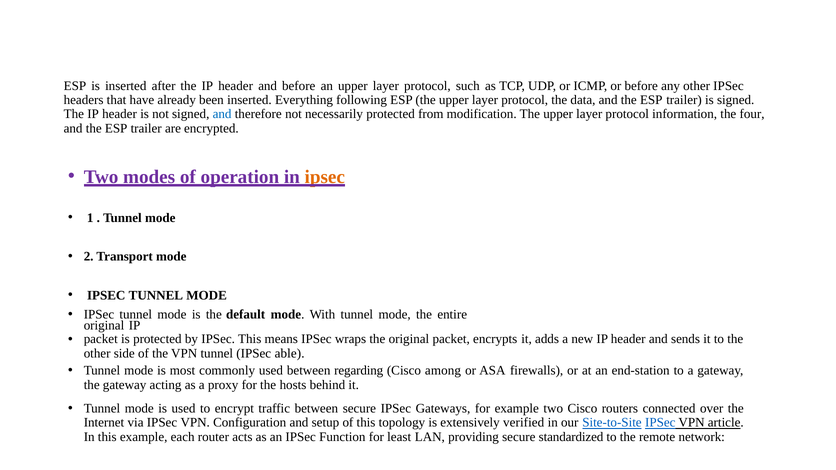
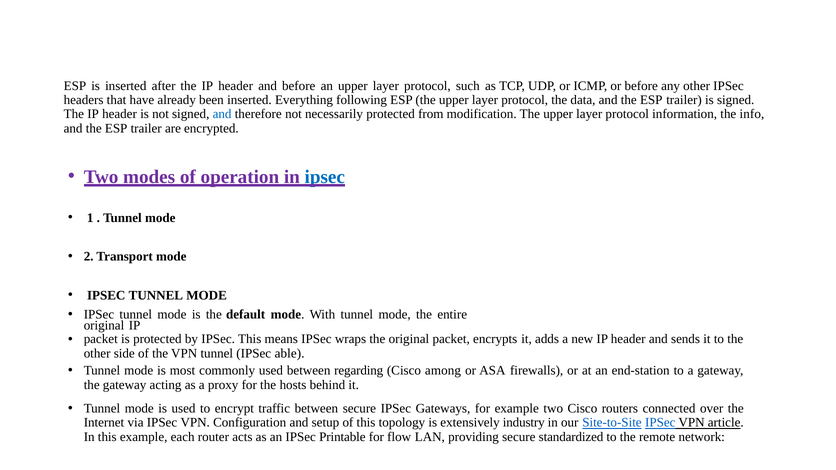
four: four -> info (752, 114)
ipsec colour: orange -> blue (325, 177)
verified: verified -> industry (524, 423)
Function: Function -> Printable (342, 437)
least: least -> flow (399, 437)
